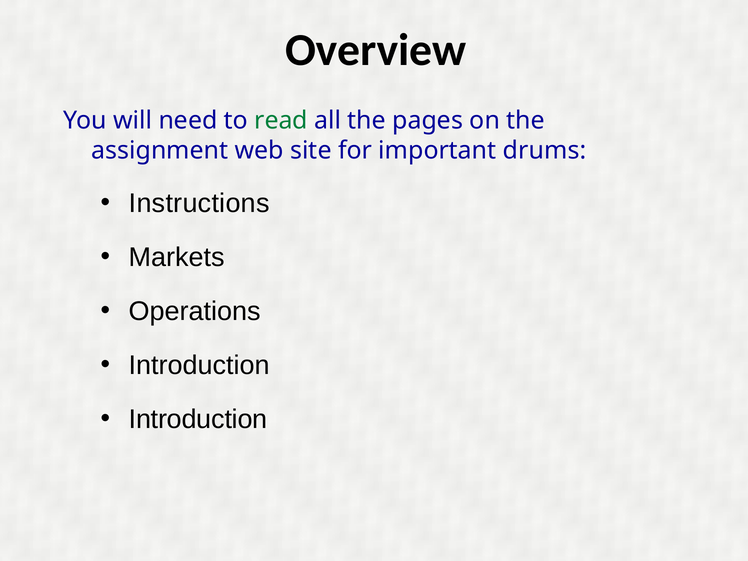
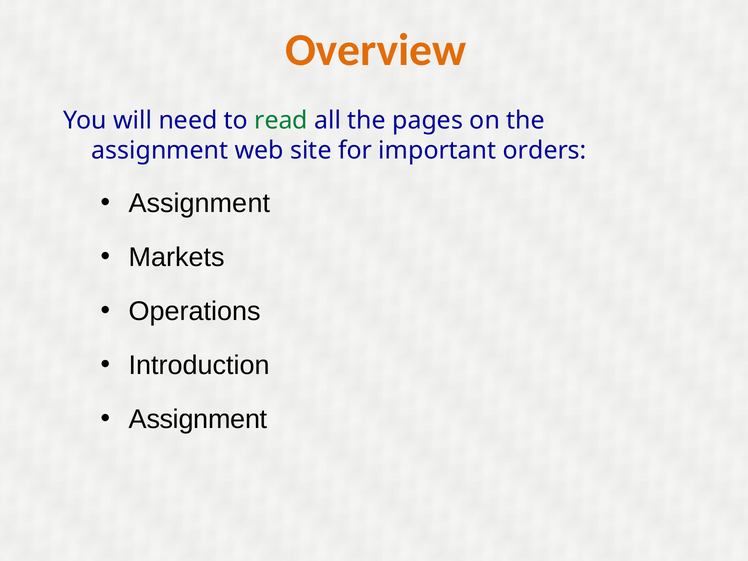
Overview colour: black -> orange (376, 50)
drums: drums -> orders (545, 150)
Instructions: Instructions -> Assignment (199, 203)
Introduction: Introduction -> Assignment (198, 419)
